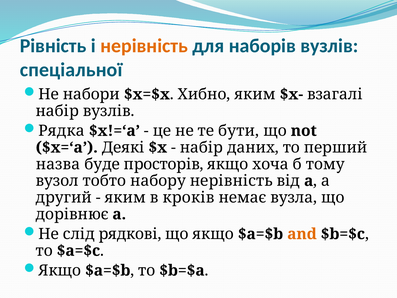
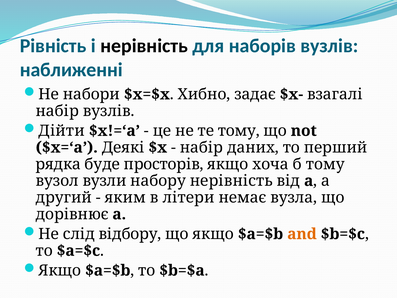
нерівність colour: orange -> black (144, 46)
спеціальної: спеціальної -> наближенні (71, 70)
Хибно яким: яким -> задає (255, 94)
Рядка: Рядка -> Дійти (62, 131)
те бути: бути -> тому (239, 131)
назва: назва -> рядка (58, 164)
тобто: тобто -> вузли (105, 181)
кроків: кроків -> літери (189, 197)
рядкові: рядкові -> відбору (130, 234)
